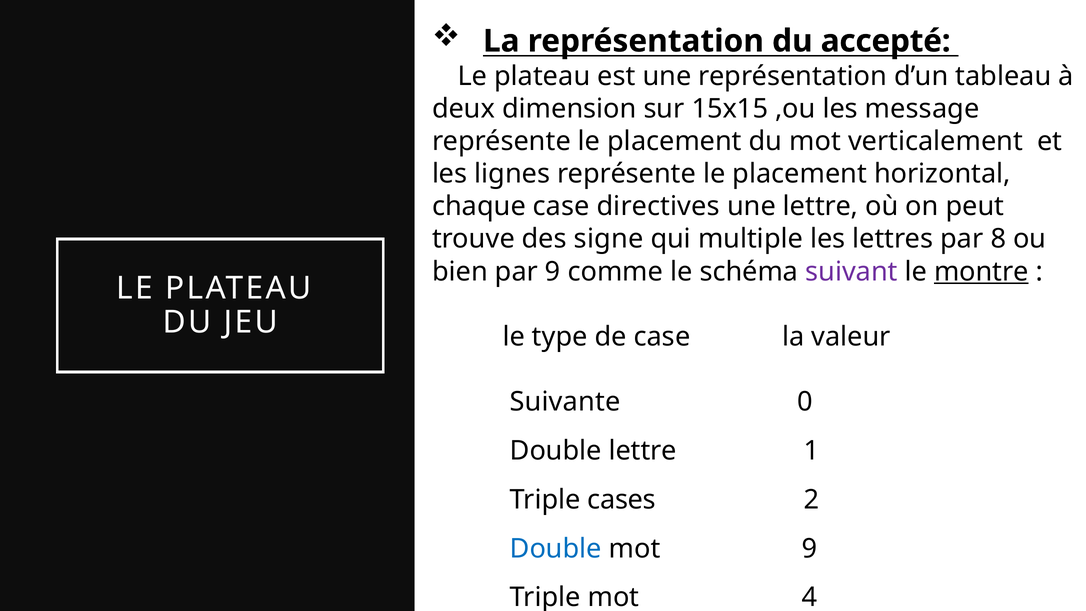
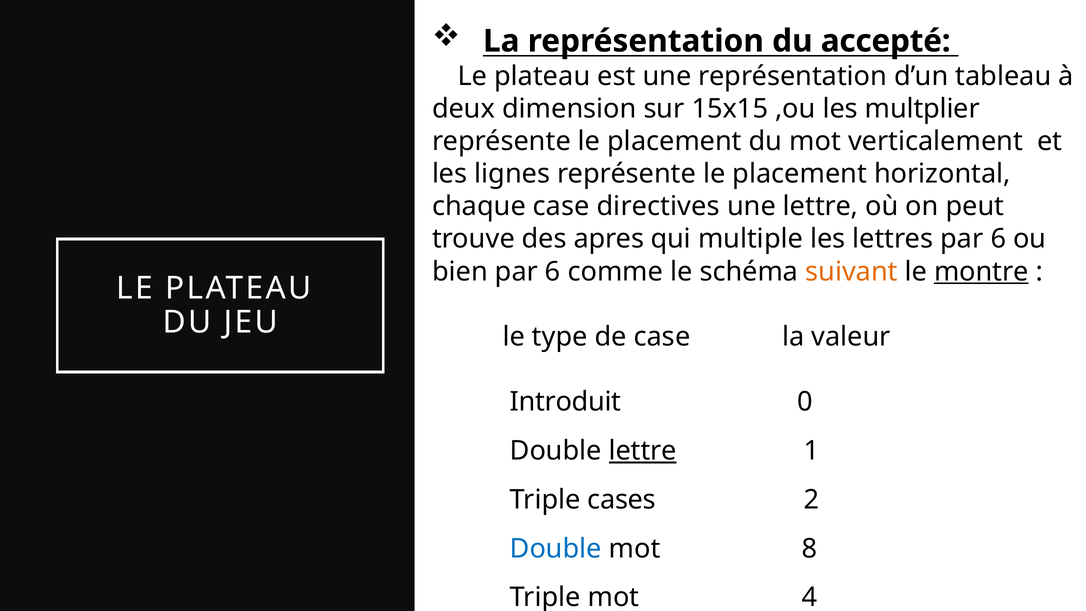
message: message -> multplier (922, 109)
signe: signe -> apres (609, 239)
lettres par 8: 8 -> 6 (998, 239)
bien par 9: 9 -> 6 (553, 272)
suivant colour: purple -> orange (851, 272)
Suivante: Suivante -> Introduit (565, 402)
lettre underline: none -> present (643, 451)
mot 9: 9 -> 8 (809, 548)
